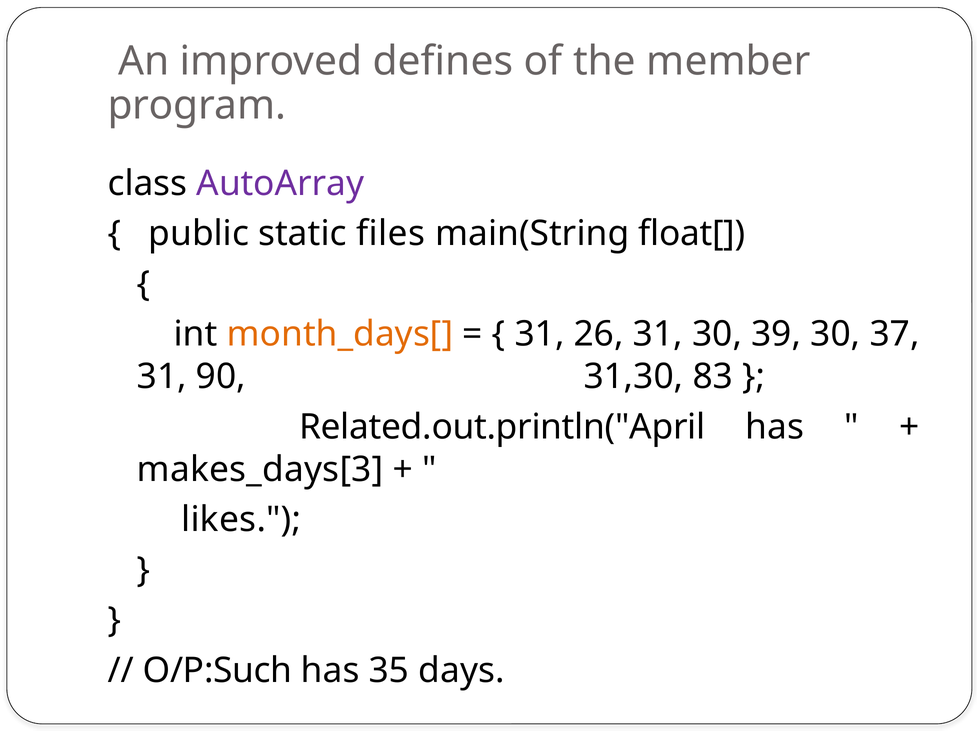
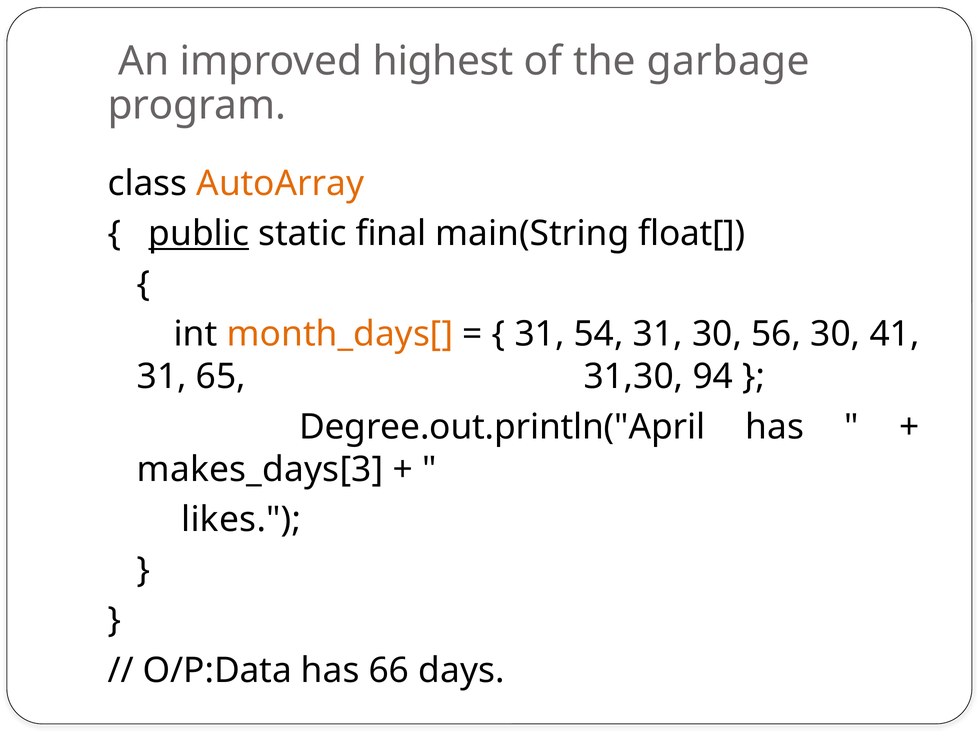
defines: defines -> highest (443, 62)
member: member -> garbage (728, 62)
AutoArray colour: purple -> orange (280, 184)
public underline: none -> present (199, 234)
files: files -> final (391, 234)
26: 26 -> 54 (599, 334)
39: 39 -> 56 (776, 334)
37: 37 -> 41 (895, 334)
90: 90 -> 65 (221, 377)
83: 83 -> 94 (713, 377)
Related.out.println("April: Related.out.println("April -> Degree.out.println("April (502, 427)
O/P:Such: O/P:Such -> O/P:Data (217, 671)
35: 35 -> 66 (389, 671)
